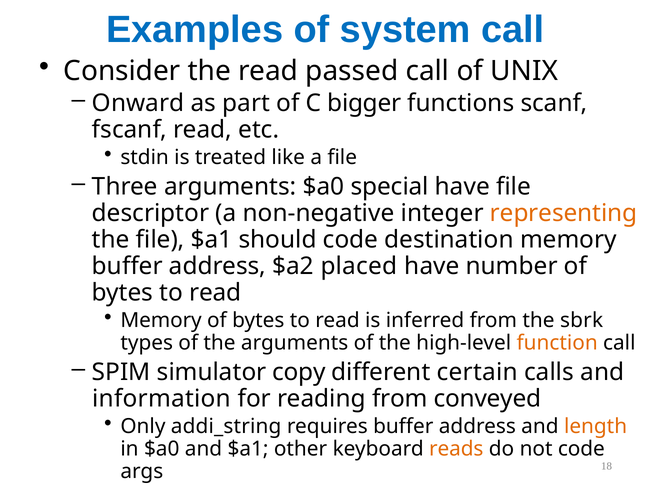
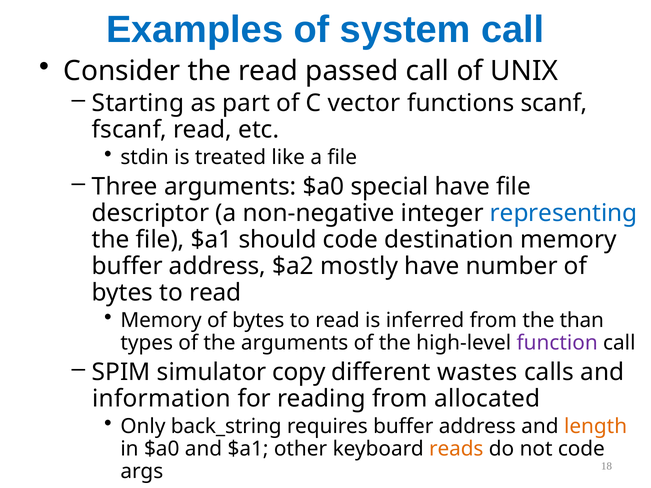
Onward: Onward -> Starting (138, 103)
bigger: bigger -> vector (364, 103)
representing colour: orange -> blue (564, 213)
placed: placed -> mostly (359, 266)
sbrk: sbrk -> than (582, 320)
function colour: orange -> purple (557, 343)
certain: certain -> wastes (477, 372)
conveyed: conveyed -> allocated (487, 399)
addi_string: addi_string -> back_string (226, 427)
